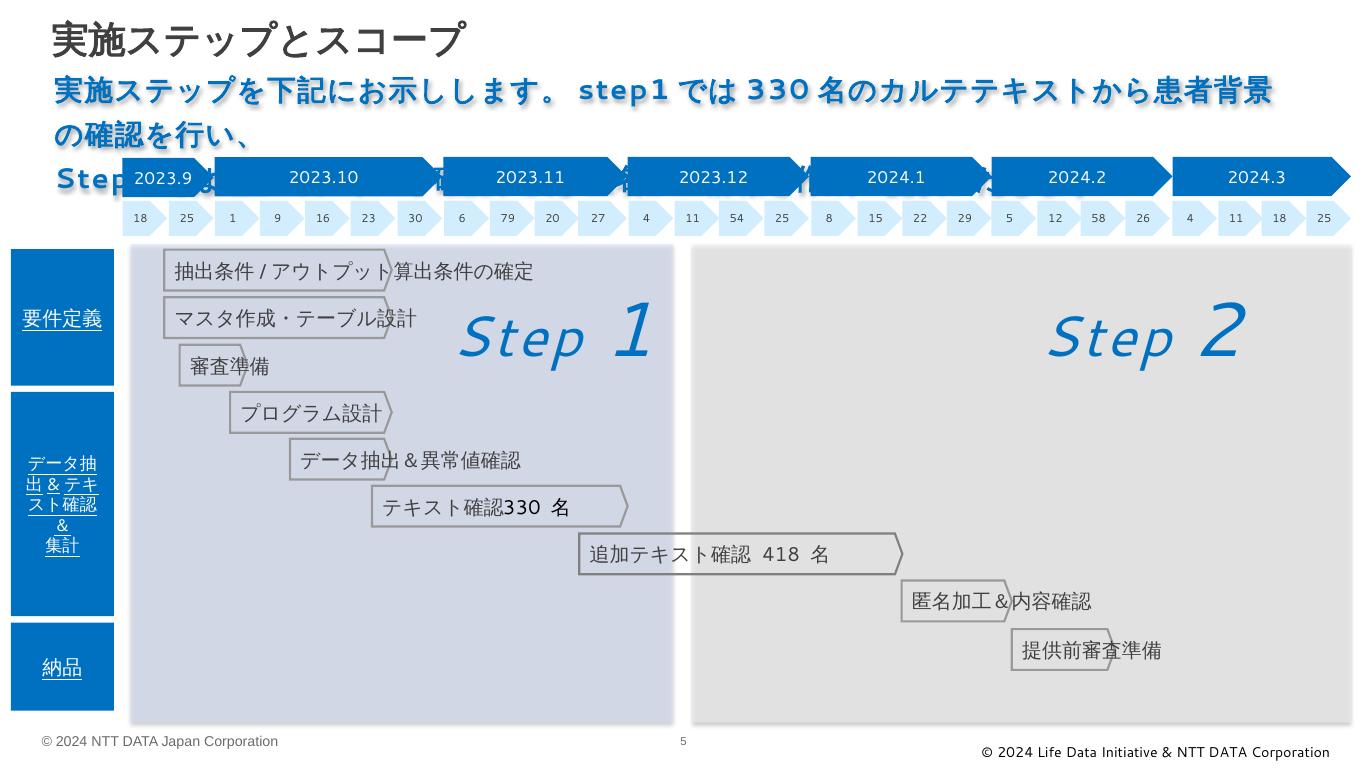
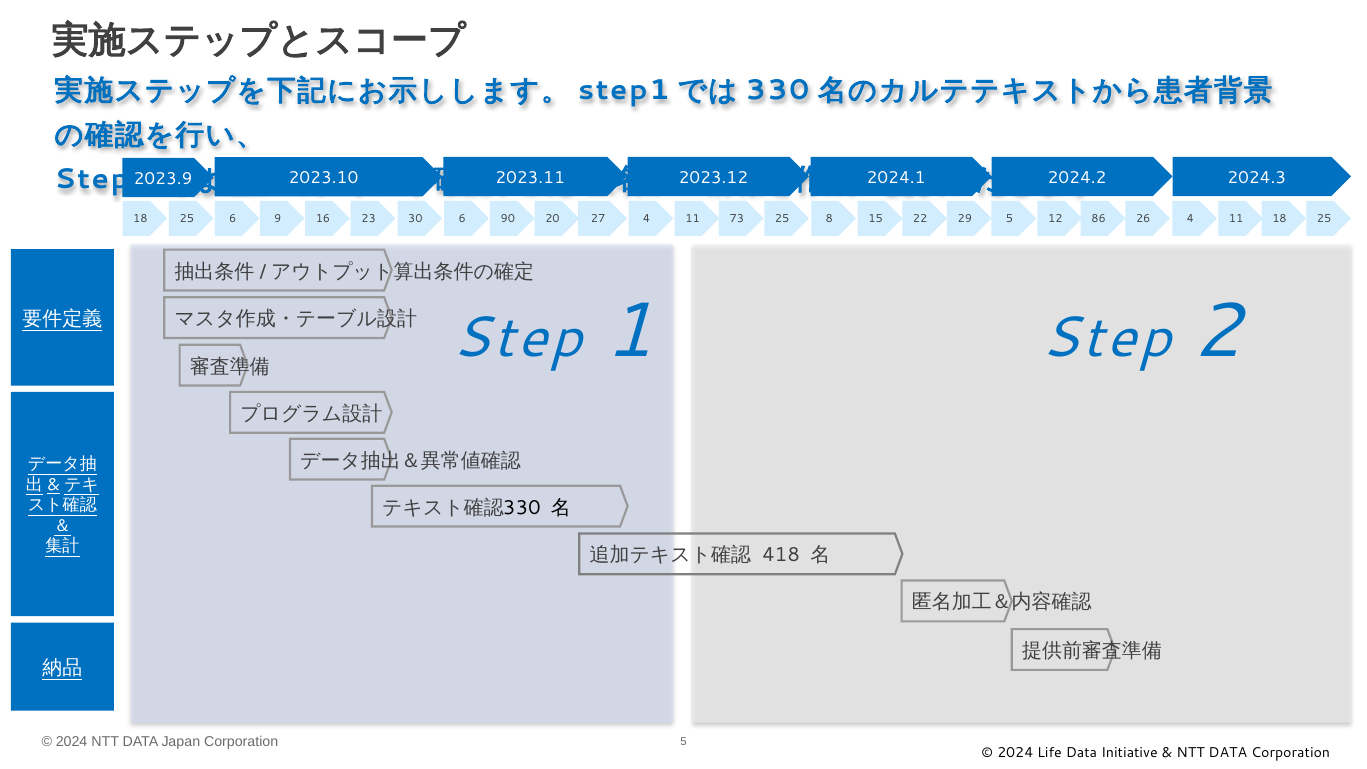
25 1: 1 -> 6 (233, 219)
79: 79 -> 90 (508, 219)
54: 54 -> 73 (737, 219)
58: 58 -> 86 (1099, 219)
